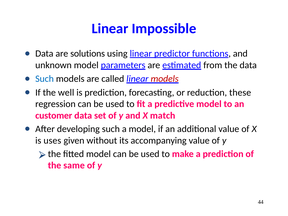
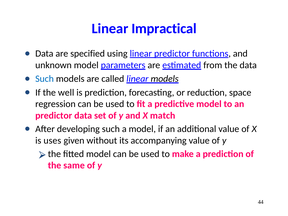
Impossible: Impossible -> Impractical (164, 29)
solutions: solutions -> specified (88, 53)
models colour: red -> black (165, 79)
these: these -> space (240, 92)
customer: customer -> predictor (54, 115)
